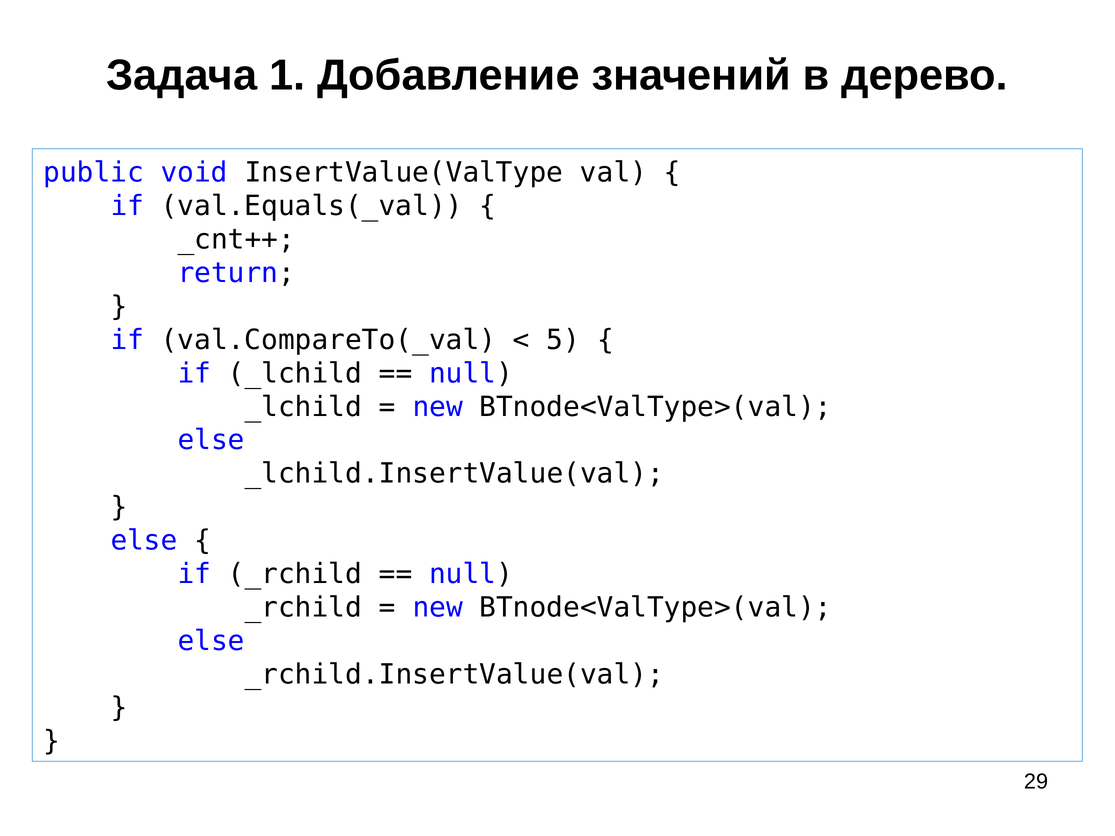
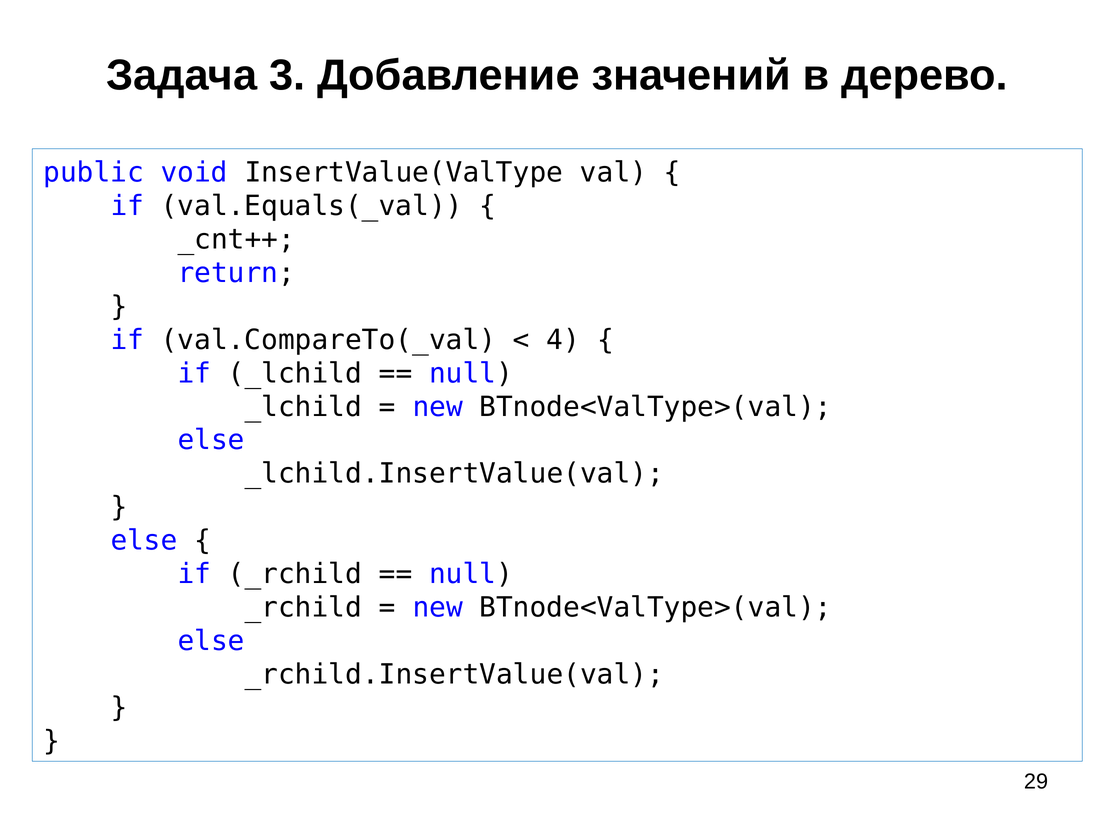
1: 1 -> 3 (287, 76)
5: 5 -> 4 (563, 340)
